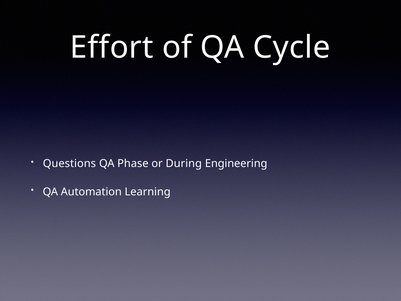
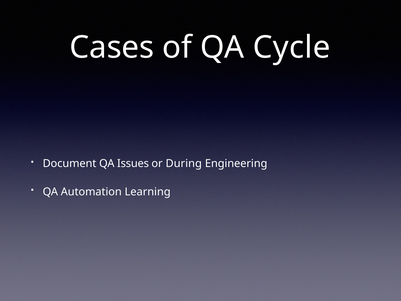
Effort: Effort -> Cases (112, 47)
Questions: Questions -> Document (69, 164)
Phase: Phase -> Issues (133, 164)
